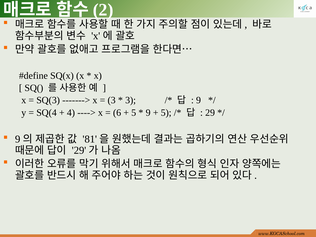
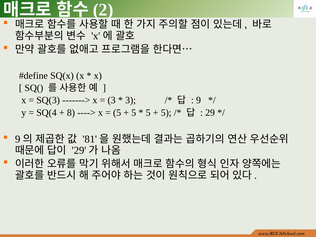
4: 4 -> 8 (71, 113)
6: 6 -> 5 (117, 113)
9: 9 -> 5 (148, 113)
